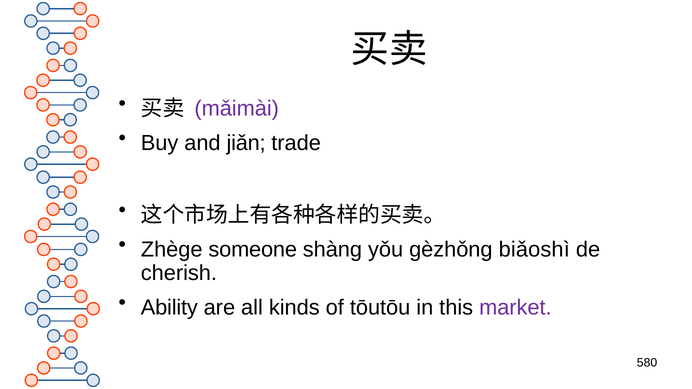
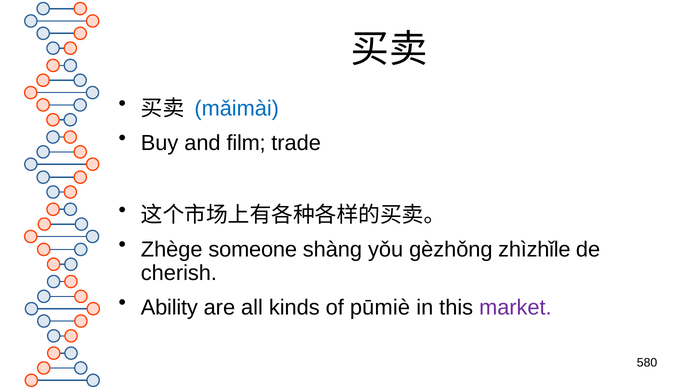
mǎimài colour: purple -> blue (237, 109)
jiǎn: jiǎn -> film (246, 143)
biǎoshì: biǎoshì -> zhìzhǐle (534, 250)
tōutōu: tōutōu -> pūmiè (380, 308)
